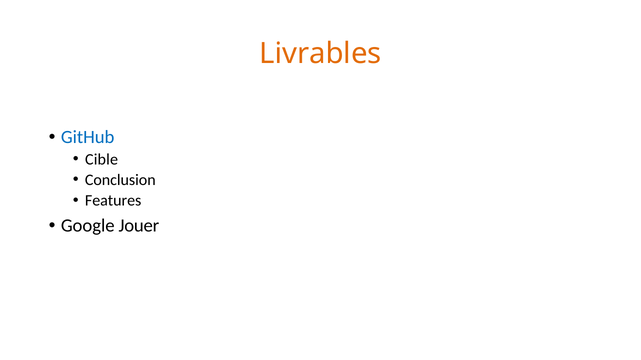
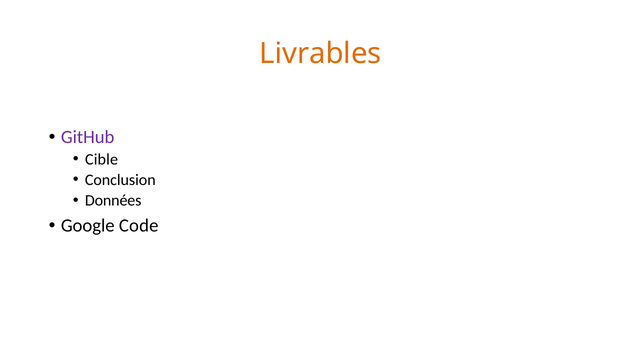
GitHub colour: blue -> purple (88, 137)
Features: Features -> Données (113, 201)
Jouer: Jouer -> Code (139, 226)
